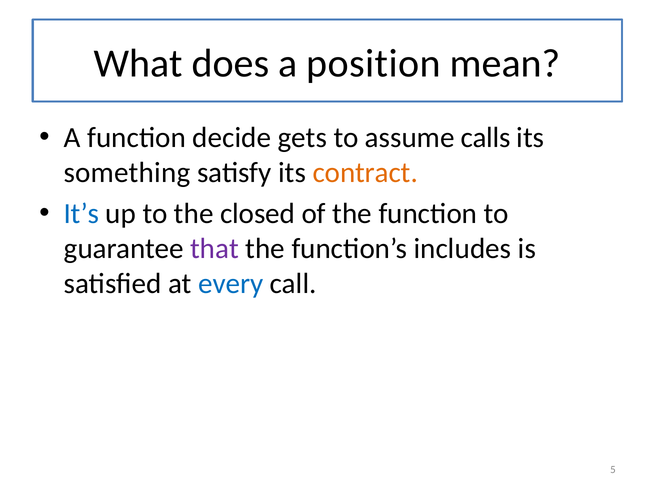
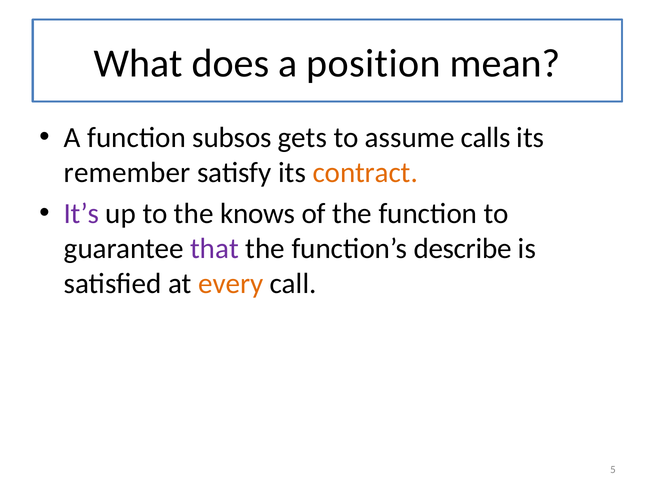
decide: decide -> subsos (232, 137)
something: something -> remember (127, 172)
It’s colour: blue -> purple (81, 213)
closed: closed -> knows (258, 213)
includes: includes -> describe (463, 248)
every colour: blue -> orange (231, 283)
